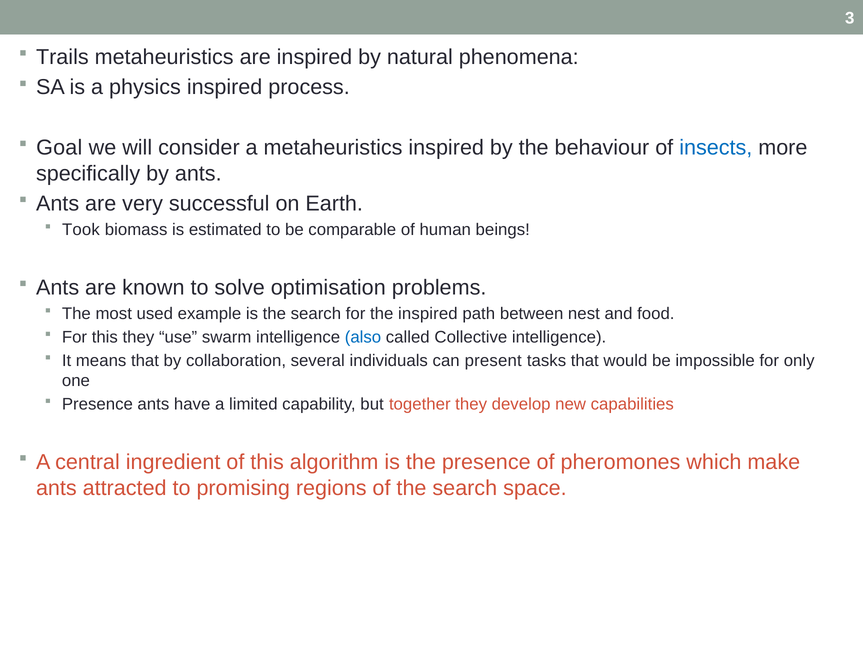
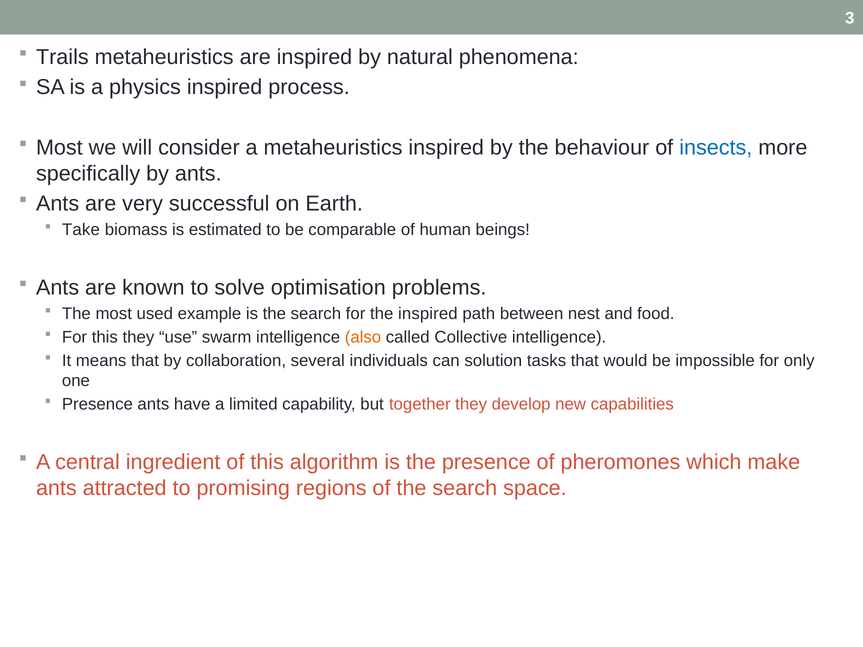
Goal: Goal -> Most (59, 148)
Took: Took -> Take (81, 230)
also colour: blue -> orange (363, 337)
present: present -> solution (493, 361)
